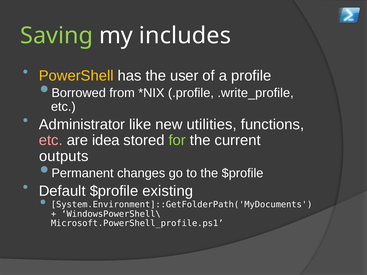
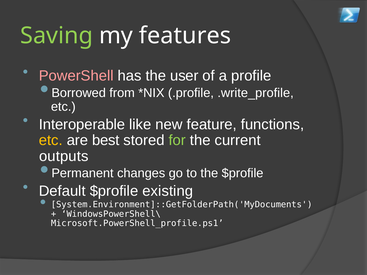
includes: includes -> features (185, 36)
PowerShell colour: yellow -> pink (76, 76)
Administrator: Administrator -> Interoperable (82, 125)
utilities: utilities -> feature (212, 125)
etc colour: pink -> yellow (51, 140)
idea: idea -> best (106, 140)
